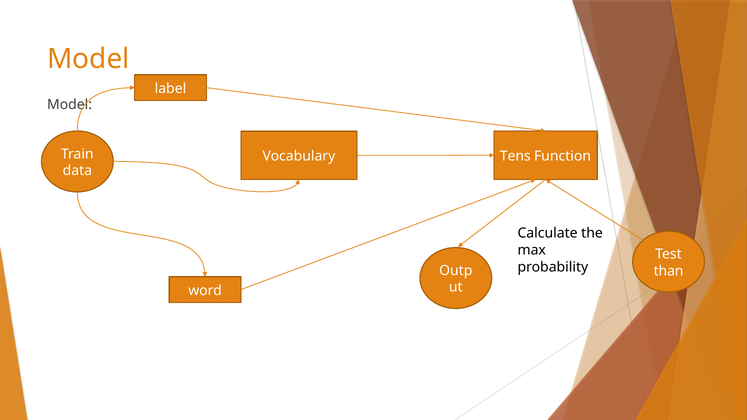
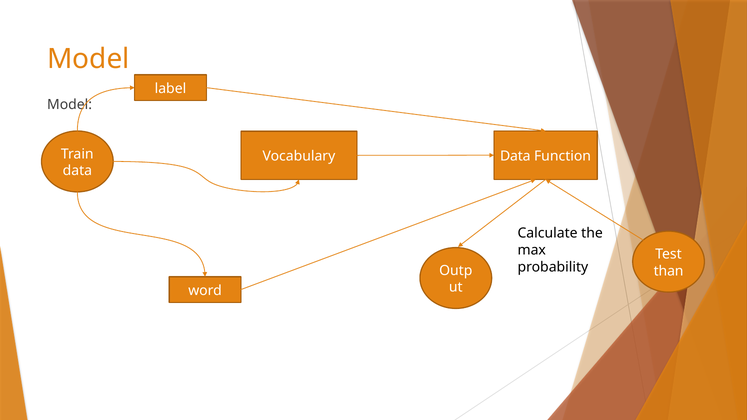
Tens: Tens -> Data (515, 156)
